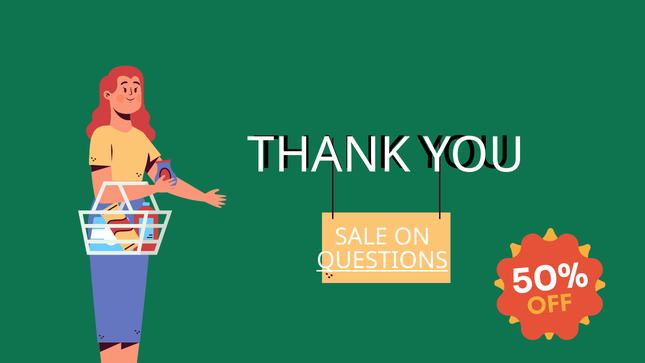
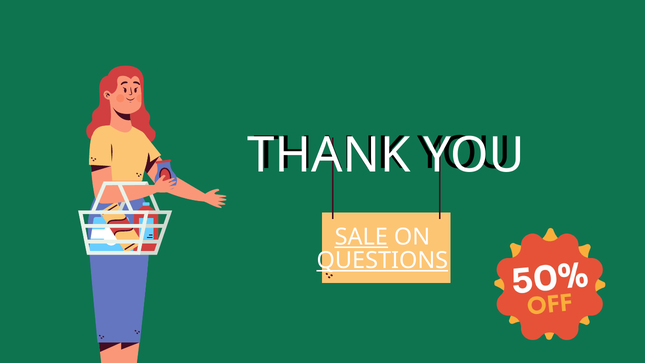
SALE underline: none -> present (361, 237)
